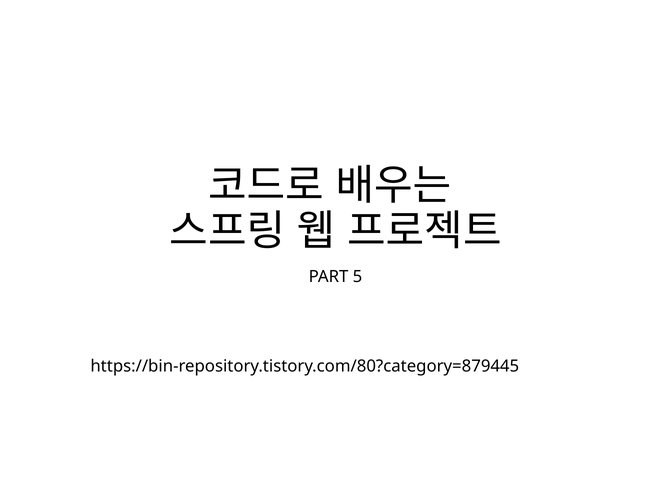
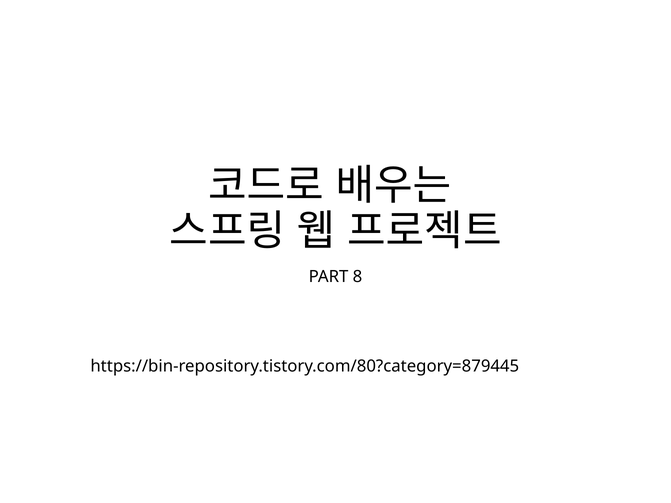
5: 5 -> 8 (358, 277)
